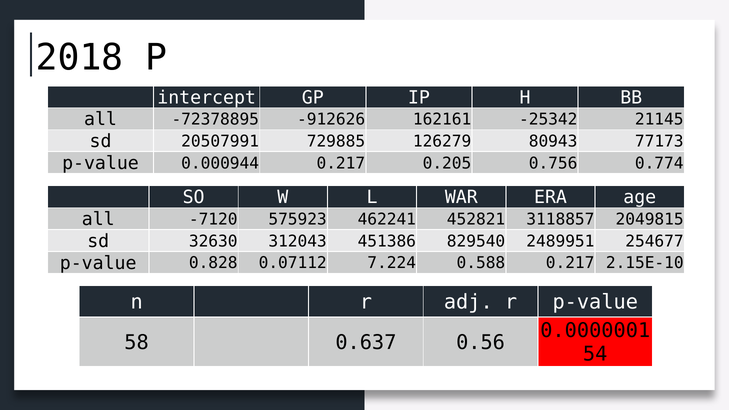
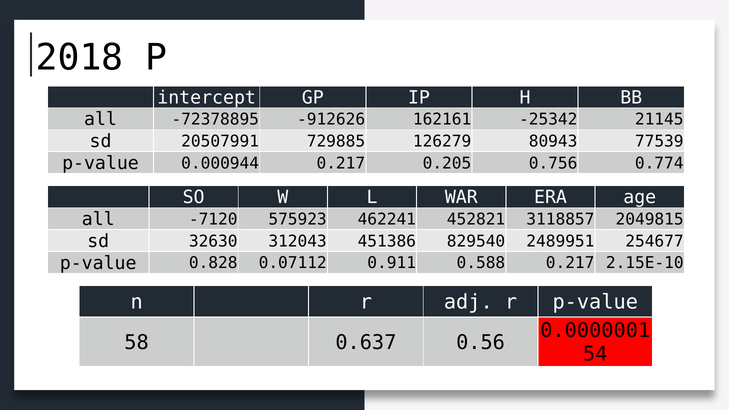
77173: 77173 -> 77539 (659, 141)
7.224: 7.224 -> 0.911 (392, 263)
